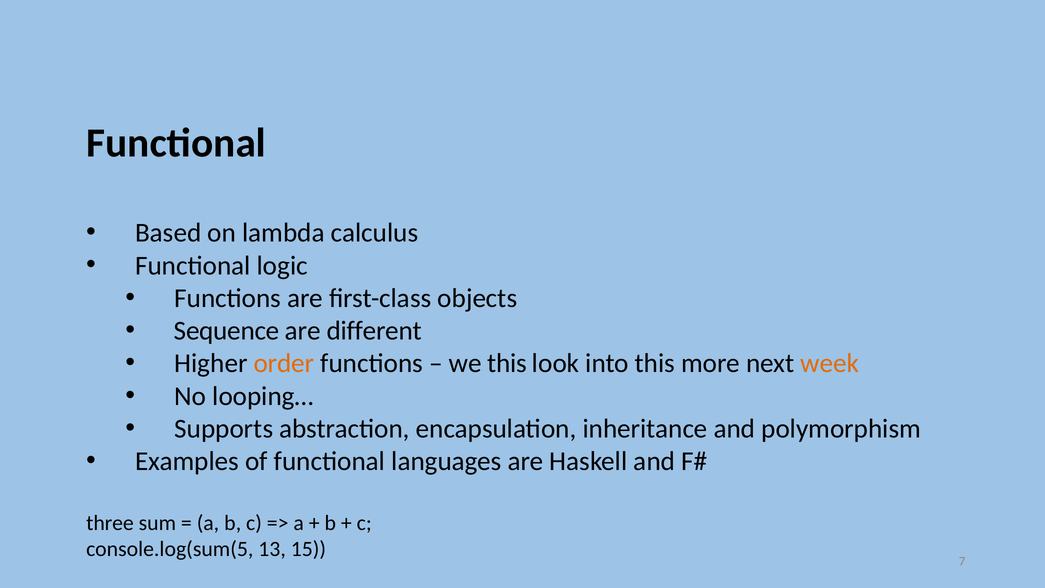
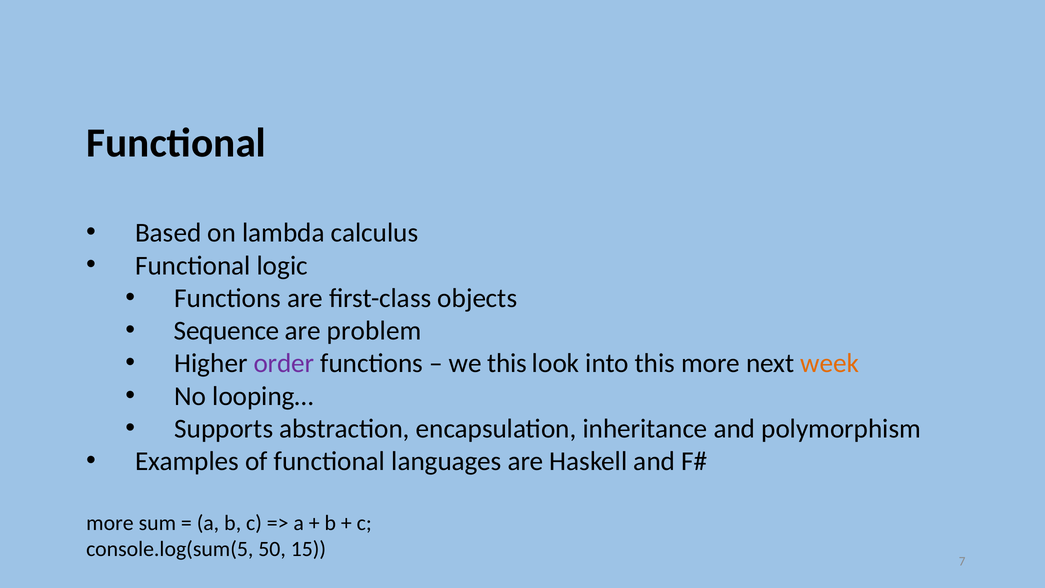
different: different -> problem (374, 331)
order colour: orange -> purple (284, 363)
three: three -> more (110, 523)
13: 13 -> 50 (272, 549)
